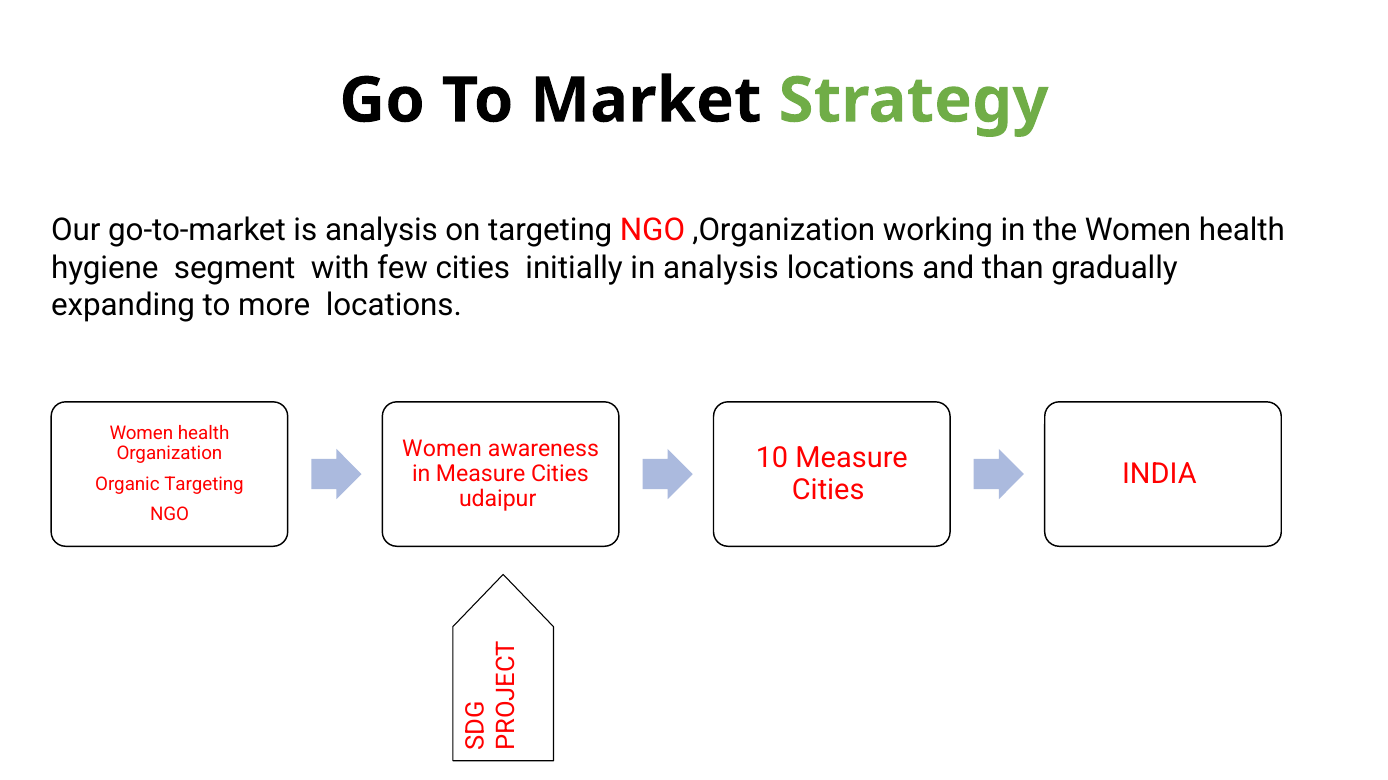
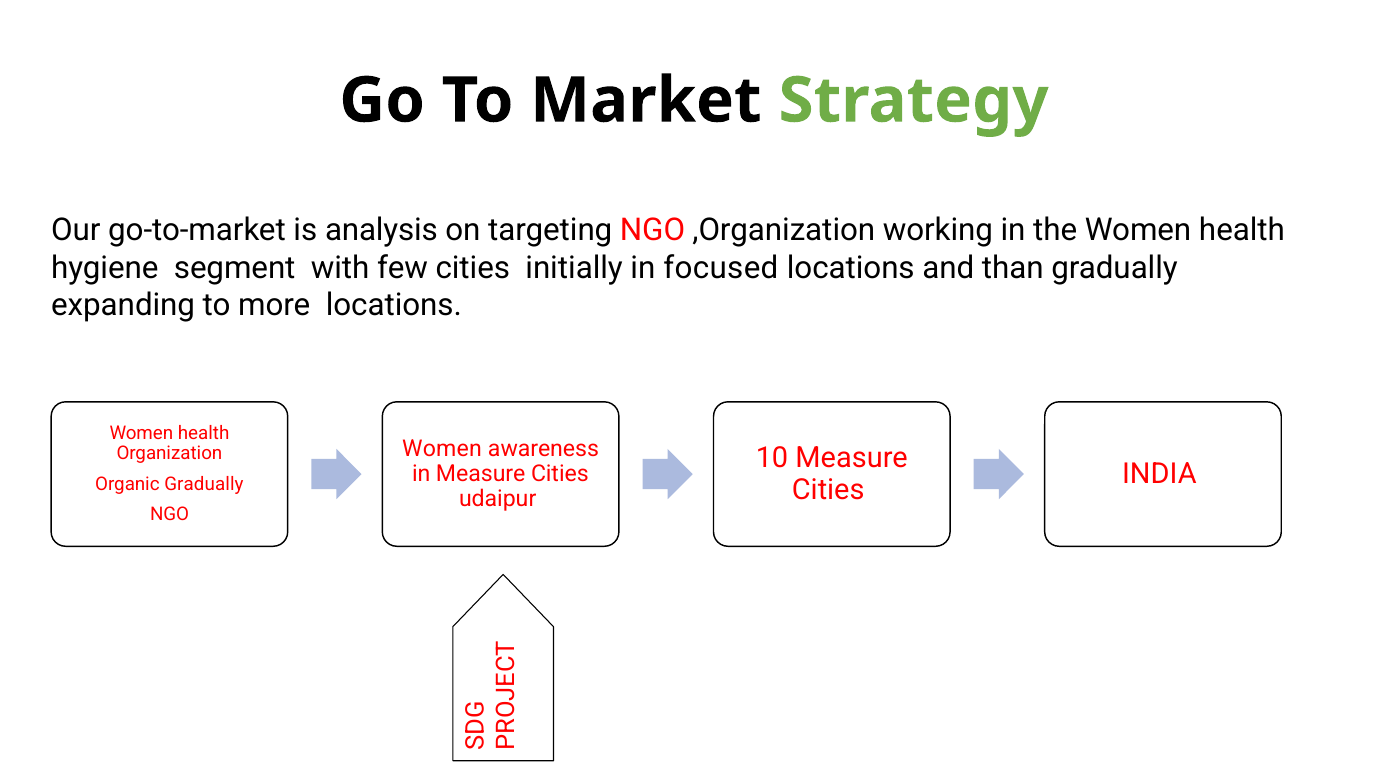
in analysis: analysis -> focused (721, 268)
Organic Targeting: Targeting -> Gradually (204, 485)
